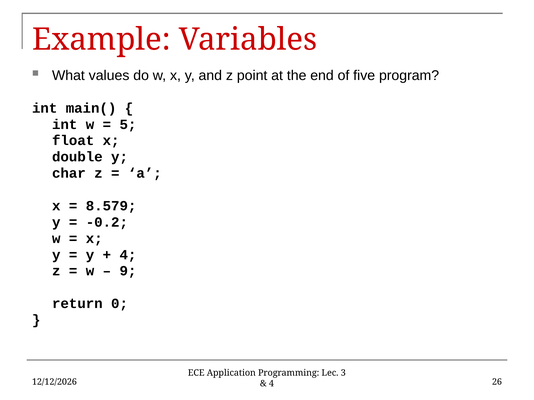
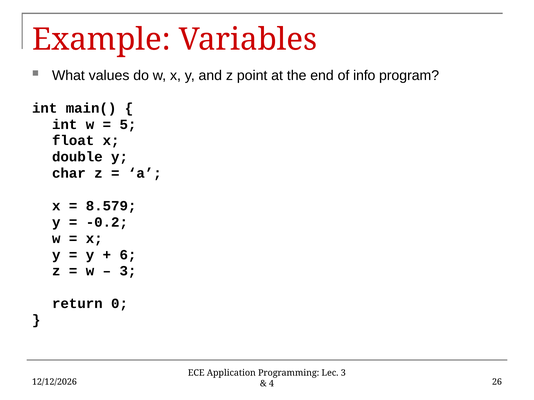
five: five -> info (364, 76)
4: 4 -> 6 (128, 255)
9: 9 -> 3 (128, 271)
